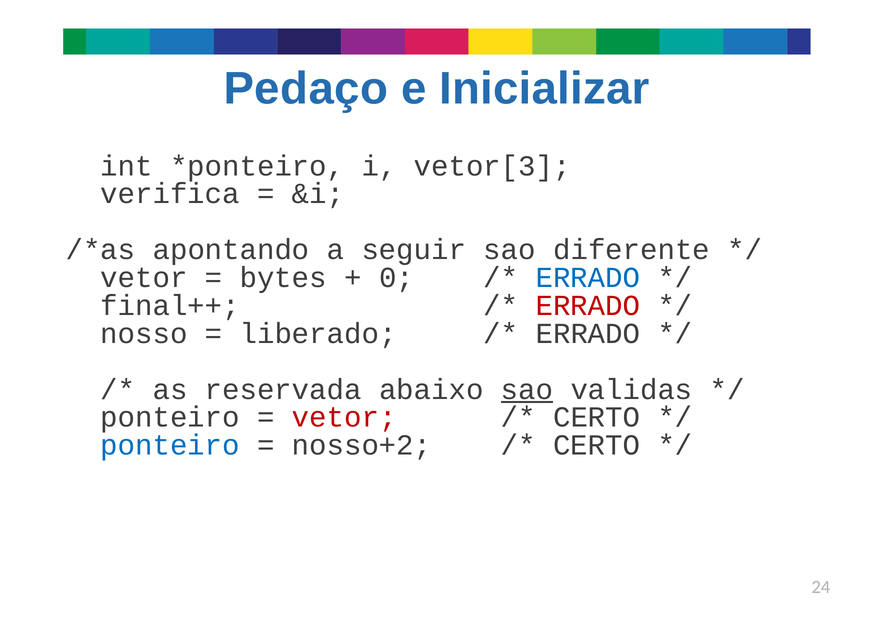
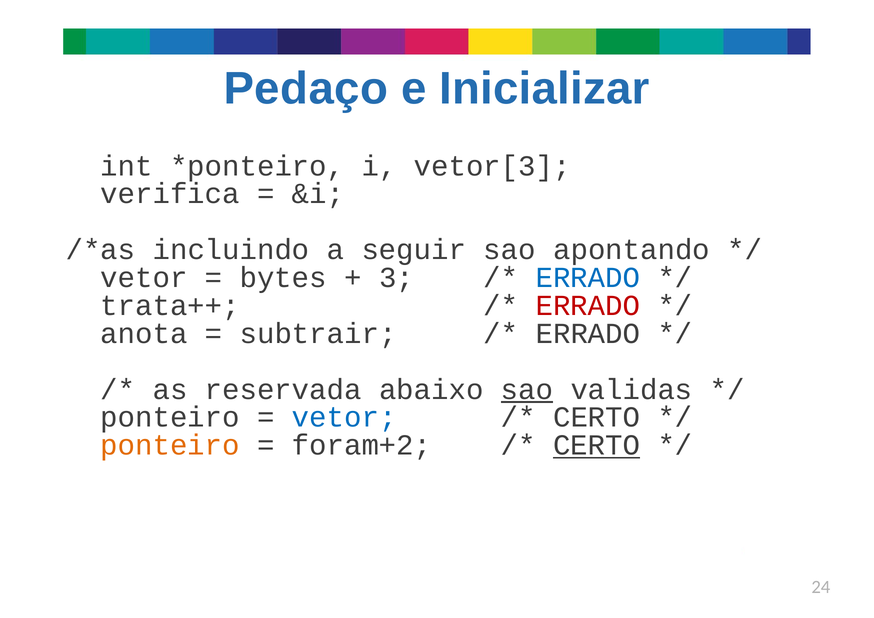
apontando: apontando -> incluindo (231, 250)
diferente: diferente -> apontando (632, 250)
0: 0 -> 3 (396, 277)
final++: final++ -> trata++ (170, 305)
nosso: nosso -> anota (144, 333)
liberado: liberado -> subtrair (318, 333)
vetor colour: red -> blue (344, 417)
ponteiro colour: blue -> orange (170, 445)
nosso+2: nosso+2 -> foram+2 (362, 445)
CERTO underline: none -> present (597, 445)
